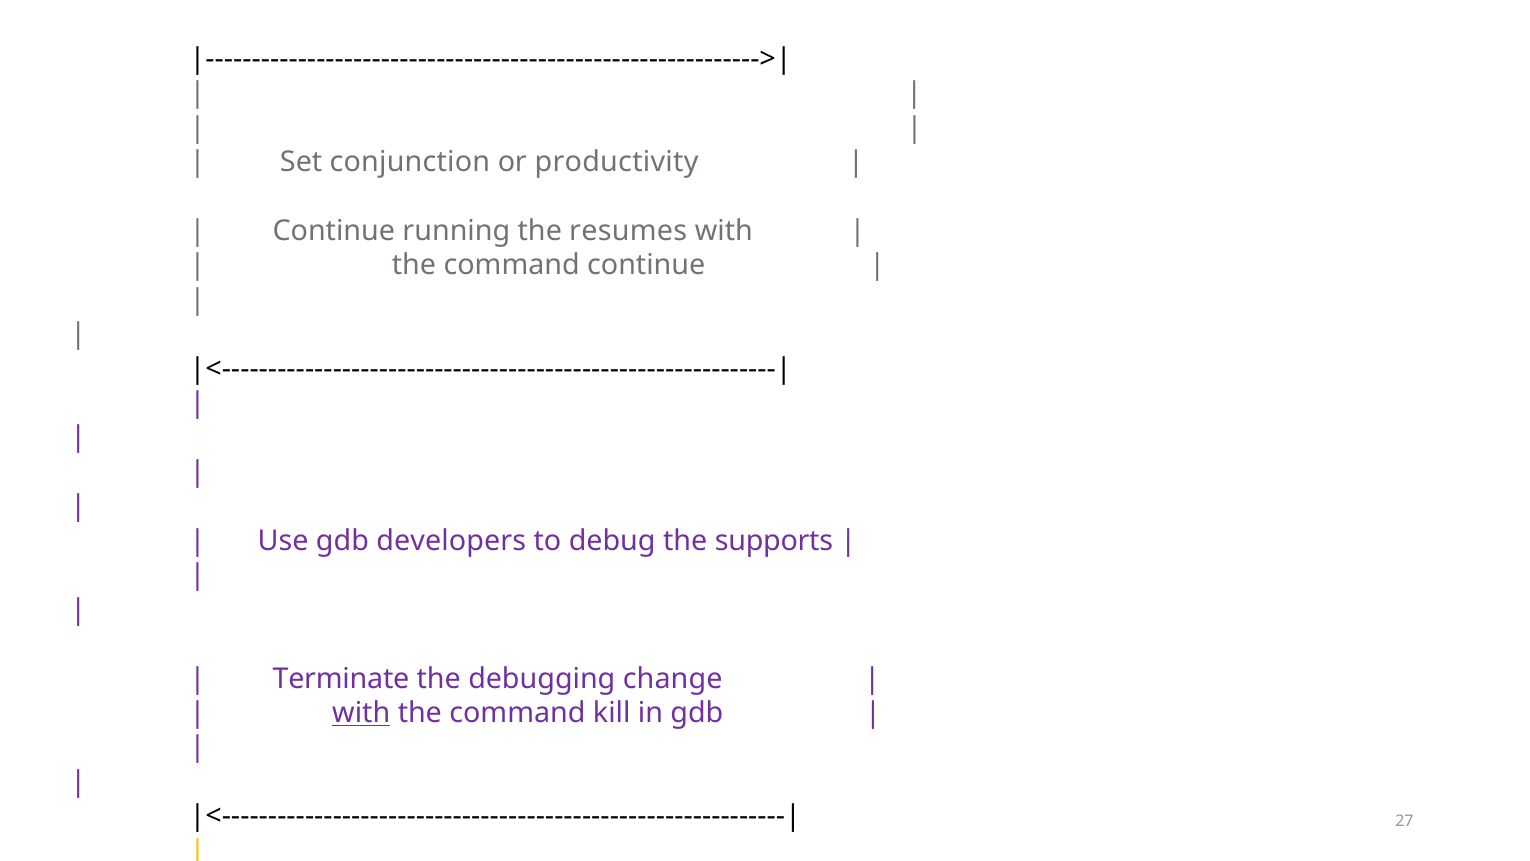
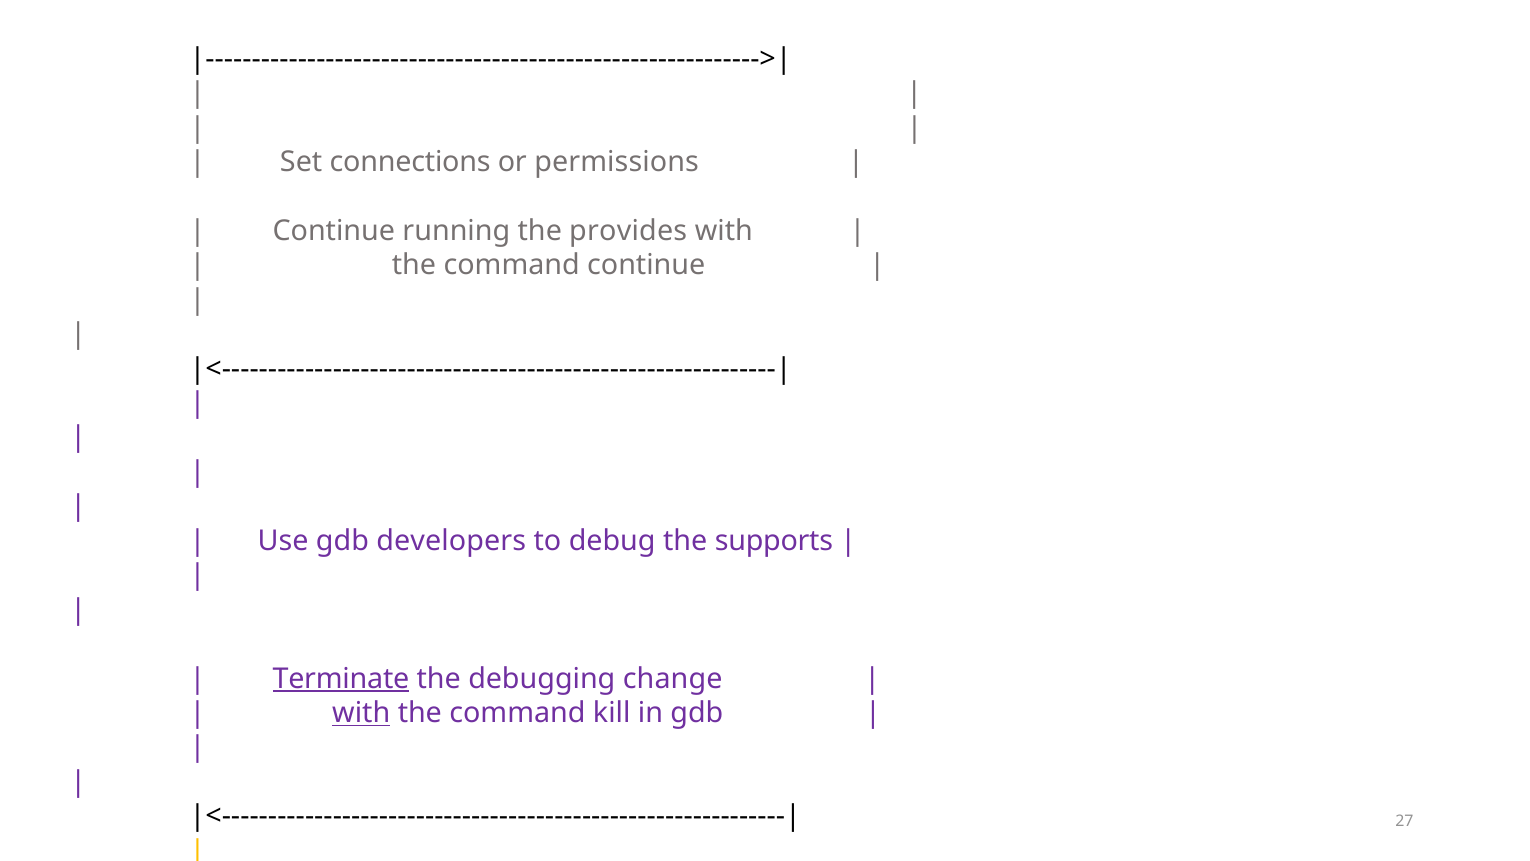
conjunction: conjunction -> connections (410, 162)
productivity: productivity -> permissions (617, 162)
resumes: resumes -> provides (628, 231)
Terminate underline: none -> present (341, 678)
